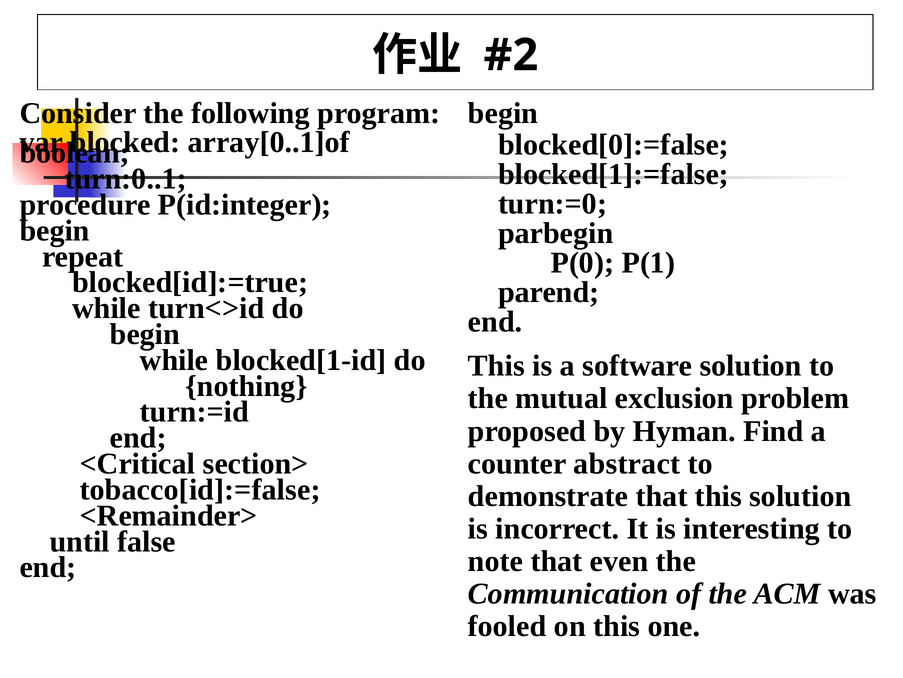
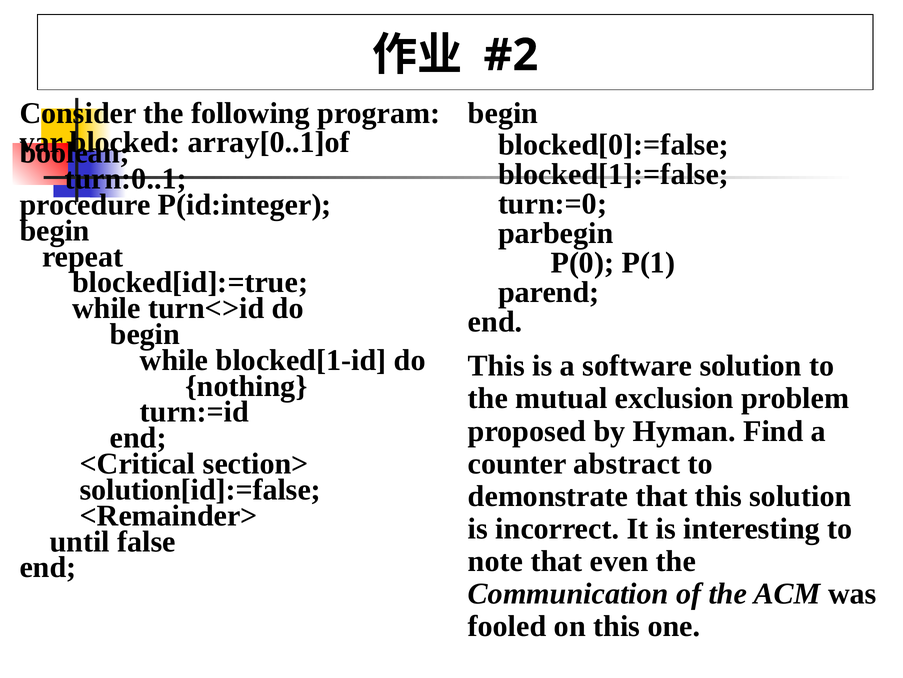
tobacco[id]:=false: tobacco[id]:=false -> solution[id]:=false (200, 489)
